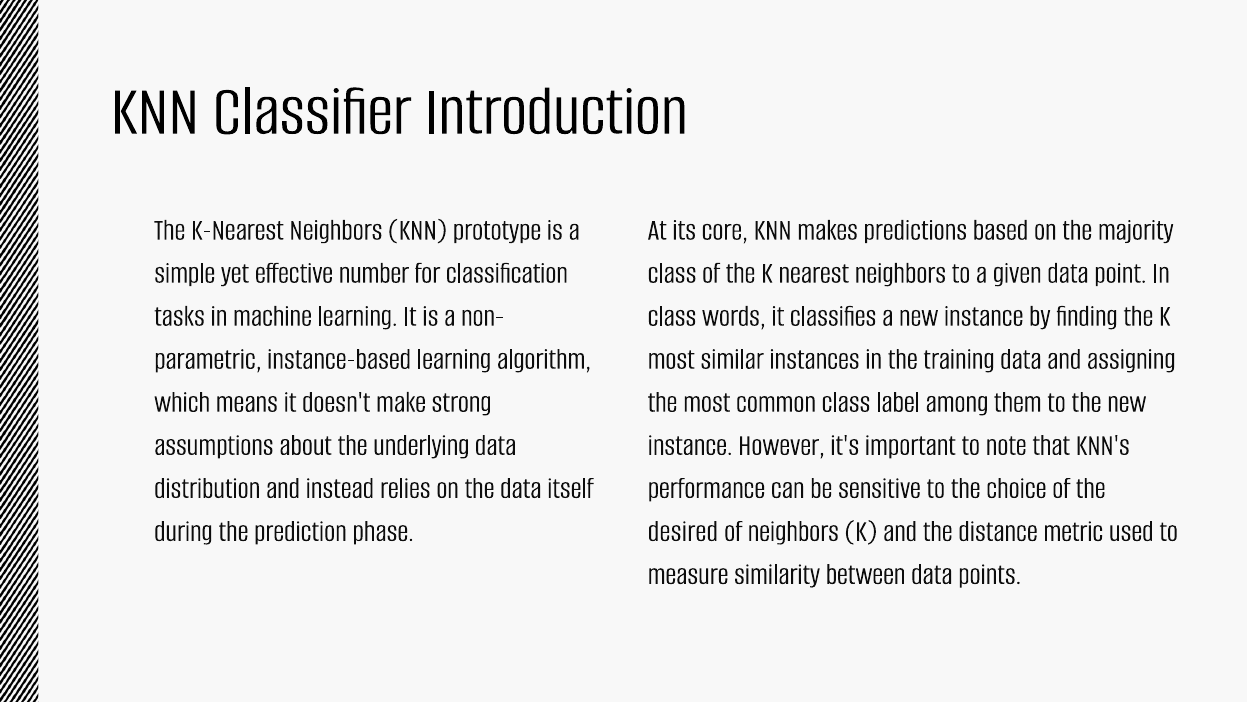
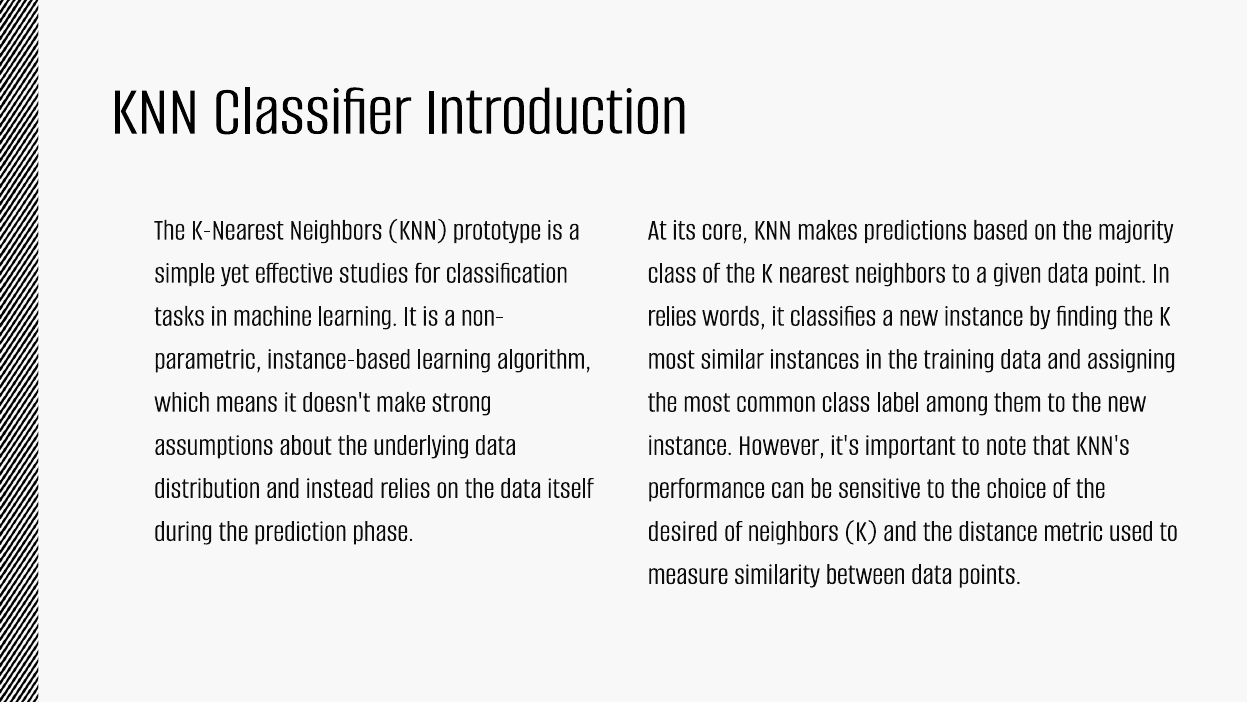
number: number -> studies (374, 272)
class: class -> relies (672, 315)
